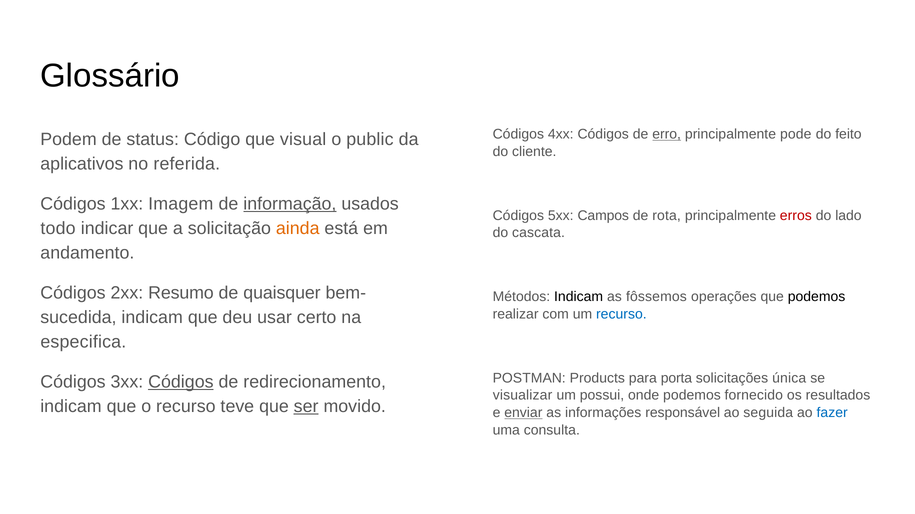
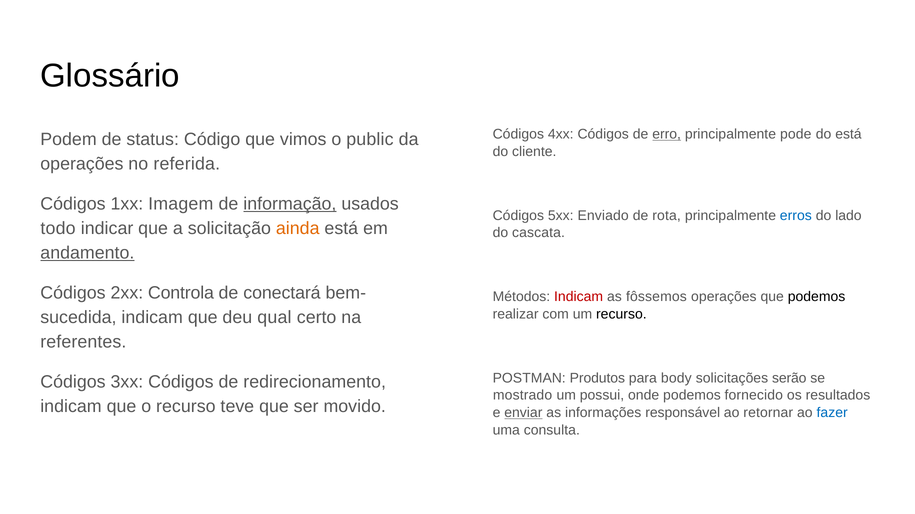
do feito: feito -> está (848, 134)
visual: visual -> vimos (303, 140)
aplicativos: aplicativos -> operações (82, 164)
Campos: Campos -> Enviado (603, 216)
erros colour: red -> blue (796, 216)
andamento underline: none -> present (87, 253)
Resumo: Resumo -> Controla (181, 293)
quaisquer: quaisquer -> conectará (282, 293)
Indicam colour: black -> red (579, 297)
recurso colour: blue -> black (621, 315)
usar: usar -> qual (274, 318)
especifica: especifica -> referentes (83, 342)
Products: Products -> Produtos (597, 379)
porta: porta -> body (676, 379)
única: única -> serão (789, 379)
Códigos underline: present -> none (181, 382)
visualizar: visualizar -> mostrado (523, 396)
ser underline: present -> none (306, 407)
seguida: seguida -> retornar (768, 413)
